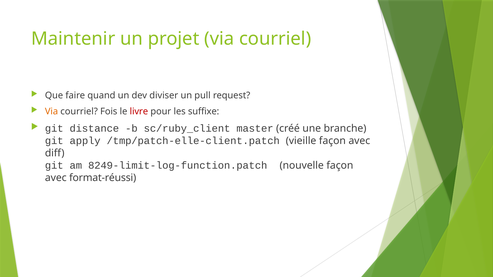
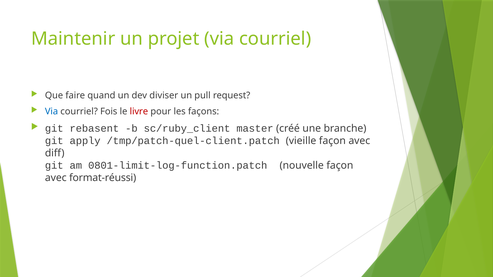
Via colour: orange -> blue (51, 112)
suffixe: suffixe -> façons (204, 112)
distance: distance -> rebasent (94, 129)
/tmp/patch-elle-client.patch: /tmp/patch-elle-client.patch -> /tmp/patch-quel-client.patch (193, 141)
8249-limit-log-function.patch: 8249-limit-log-function.patch -> 0801-limit-log-function.patch (178, 166)
